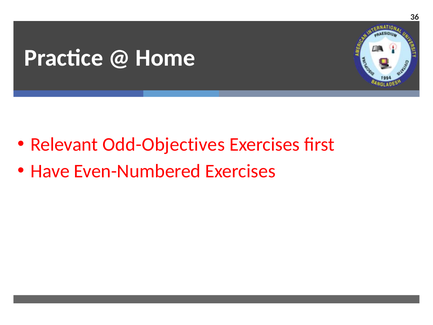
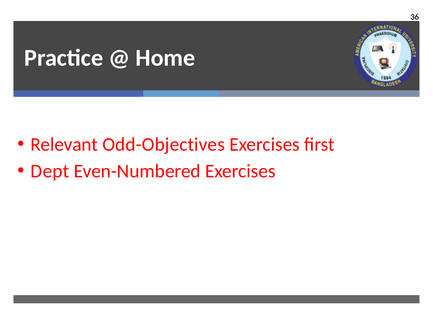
Have: Have -> Dept (50, 171)
